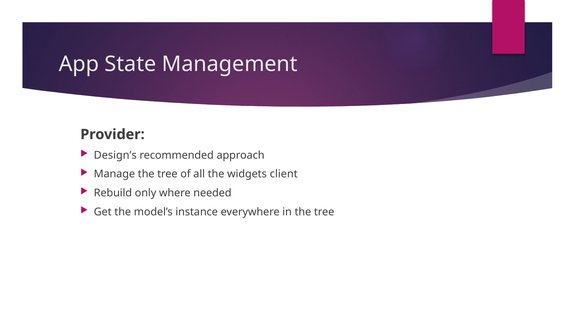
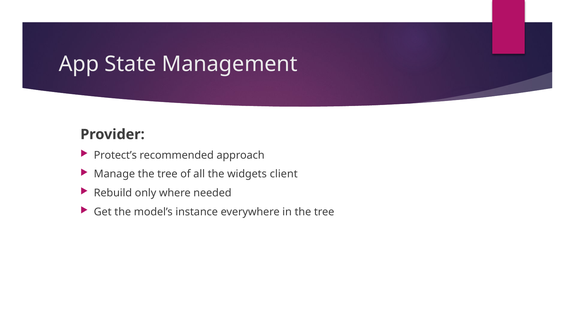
Design’s: Design’s -> Protect’s (115, 155)
